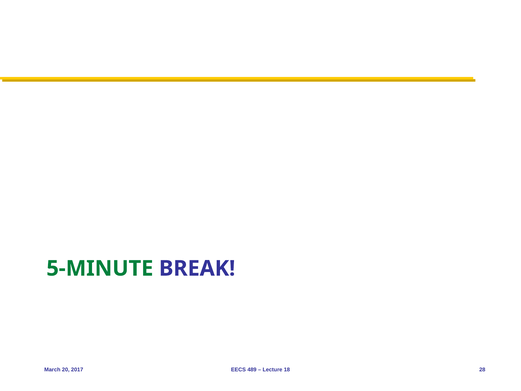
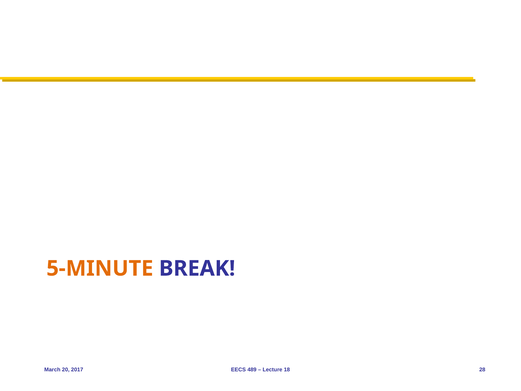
5-MINUTE colour: green -> orange (100, 268)
